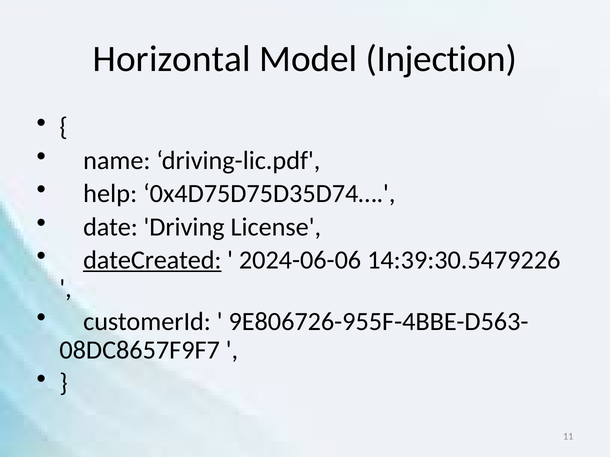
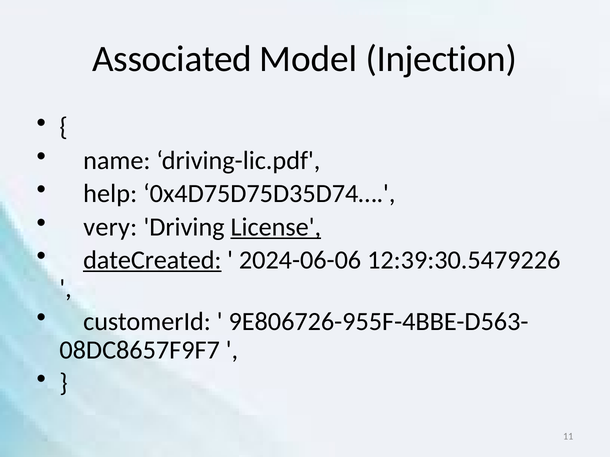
Horizontal: Horizontal -> Associated (172, 59)
date: date -> very (110, 227)
License underline: none -> present (276, 227)
14:39:30.5479226: 14:39:30.5479226 -> 12:39:30.5479226 (464, 260)
